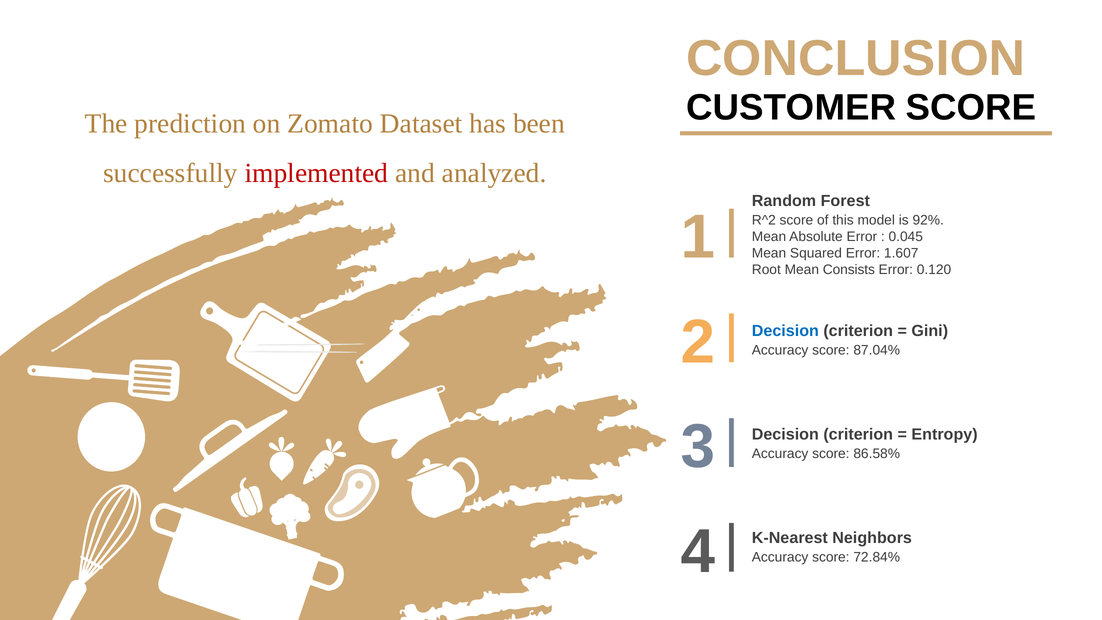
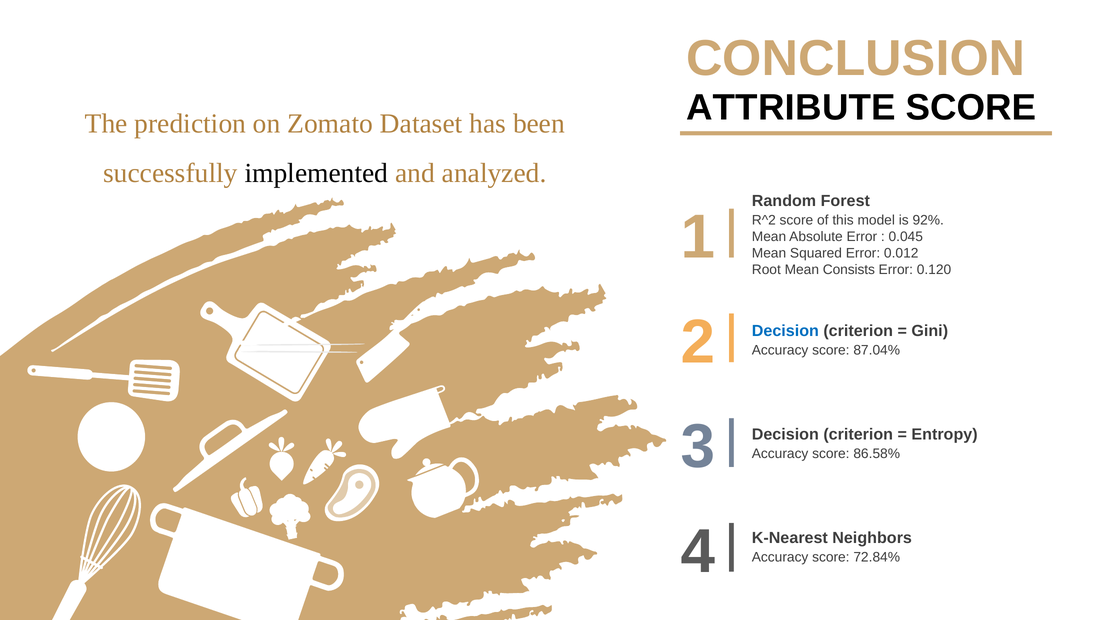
CUSTOMER: CUSTOMER -> ATTRIBUTE (791, 108)
implemented colour: red -> black (316, 173)
1.607: 1.607 -> 0.012 (901, 253)
